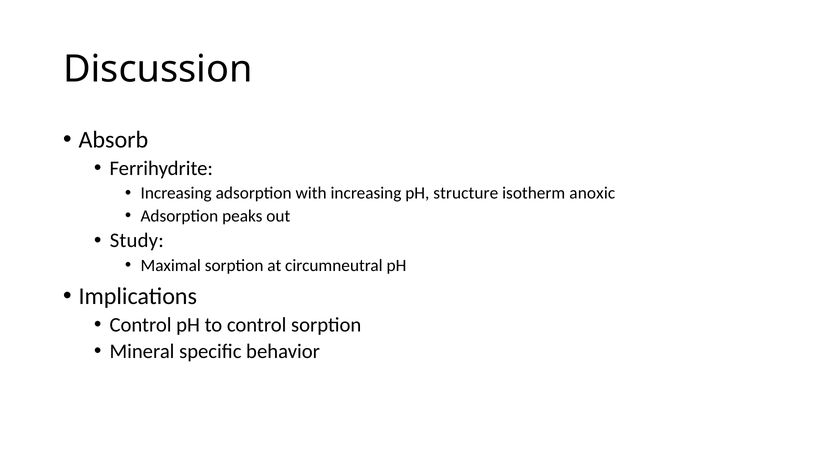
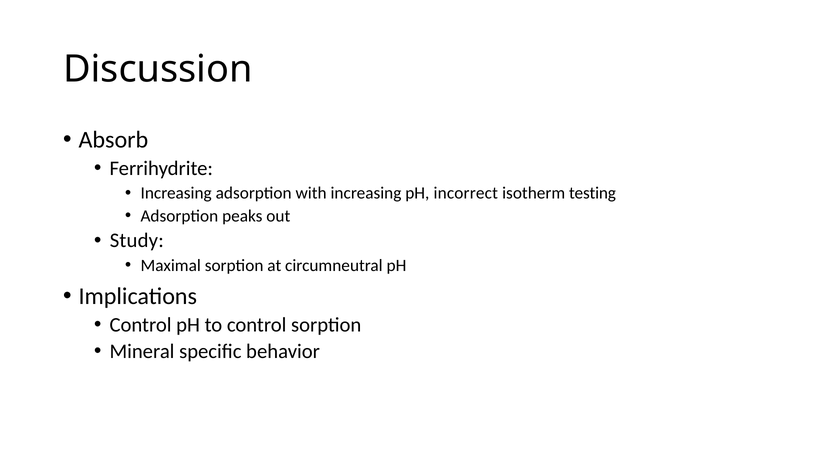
structure: structure -> incorrect (466, 193)
anoxic: anoxic -> testing (592, 193)
